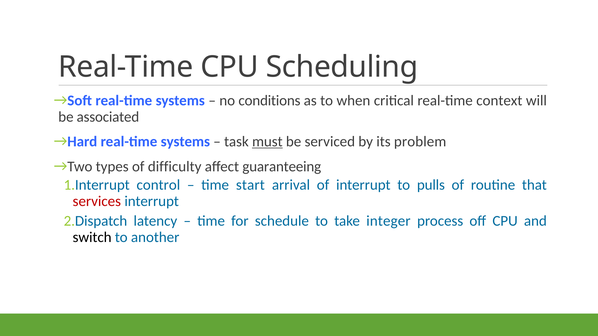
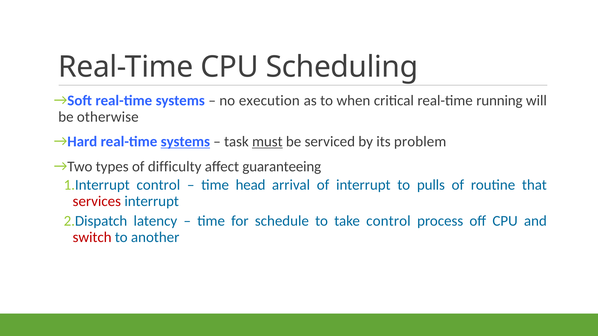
conditions: conditions -> execution (269, 101)
context: context -> running (499, 101)
associated: associated -> otherwise (108, 117)
systems underline: none -> present (185, 142)
start: start -> head (251, 185)
take integer: integer -> control (388, 221)
switch colour: black -> red (92, 237)
